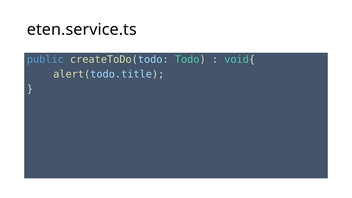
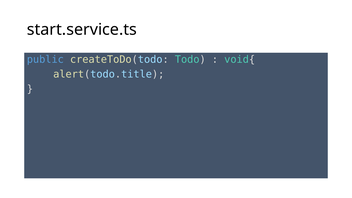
eten.service.ts: eten.service.ts -> start.service.ts (82, 30)
